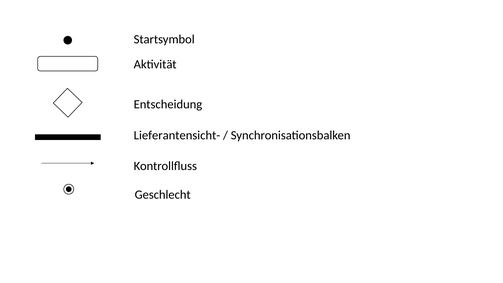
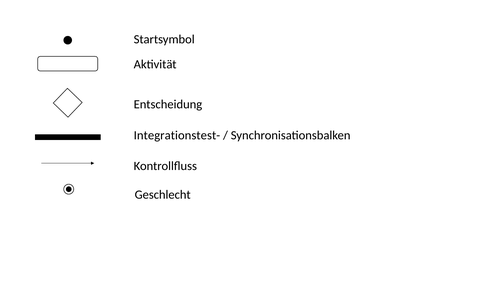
Lieferantensicht-: Lieferantensicht- -> Integrationstest- (177, 135)
